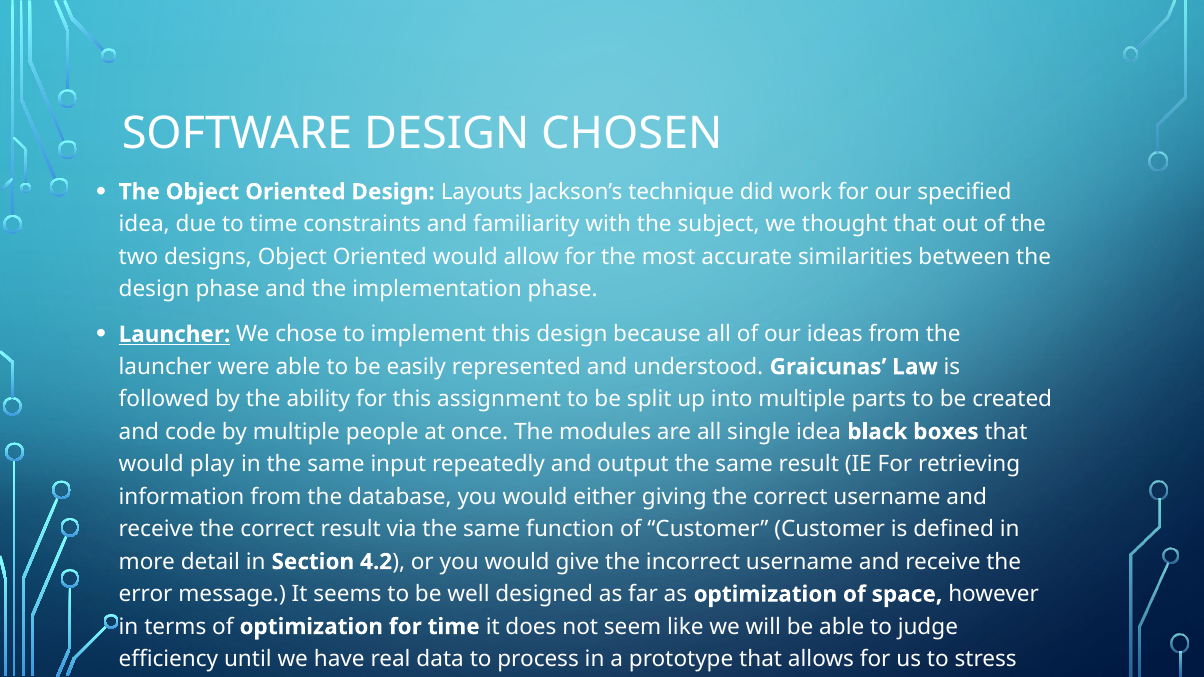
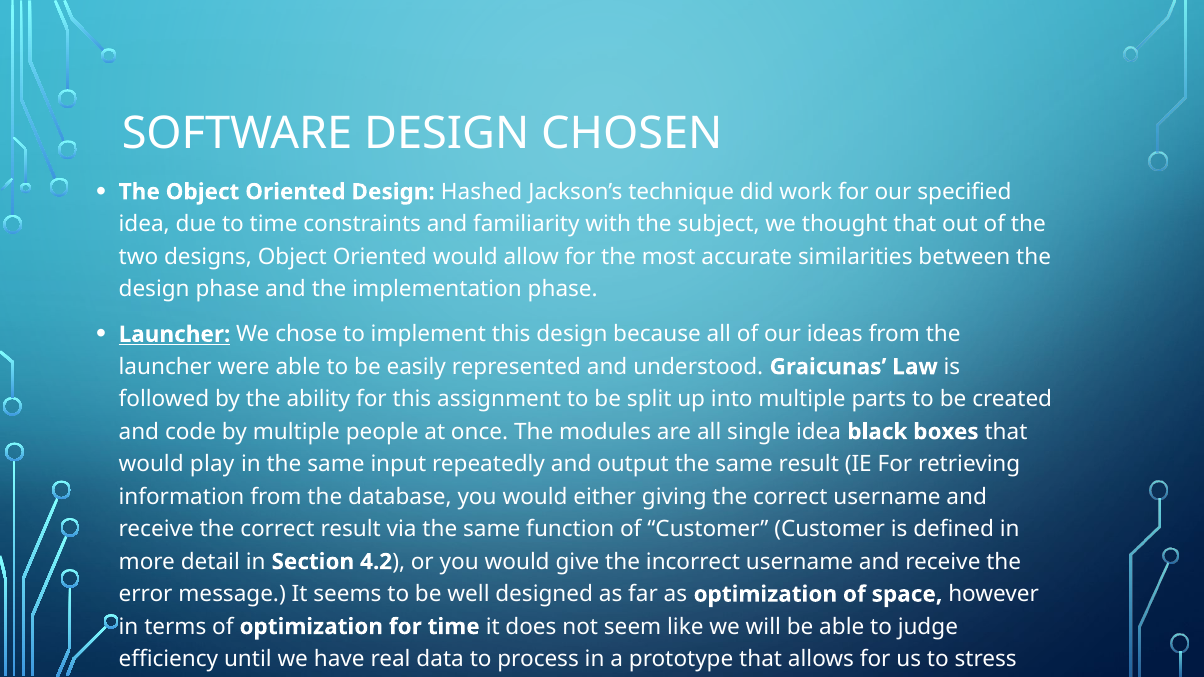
Layouts: Layouts -> Hashed (482, 192)
